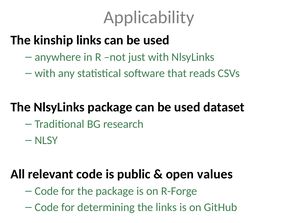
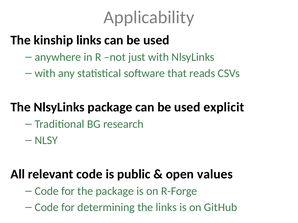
dataset: dataset -> explicit (224, 107)
